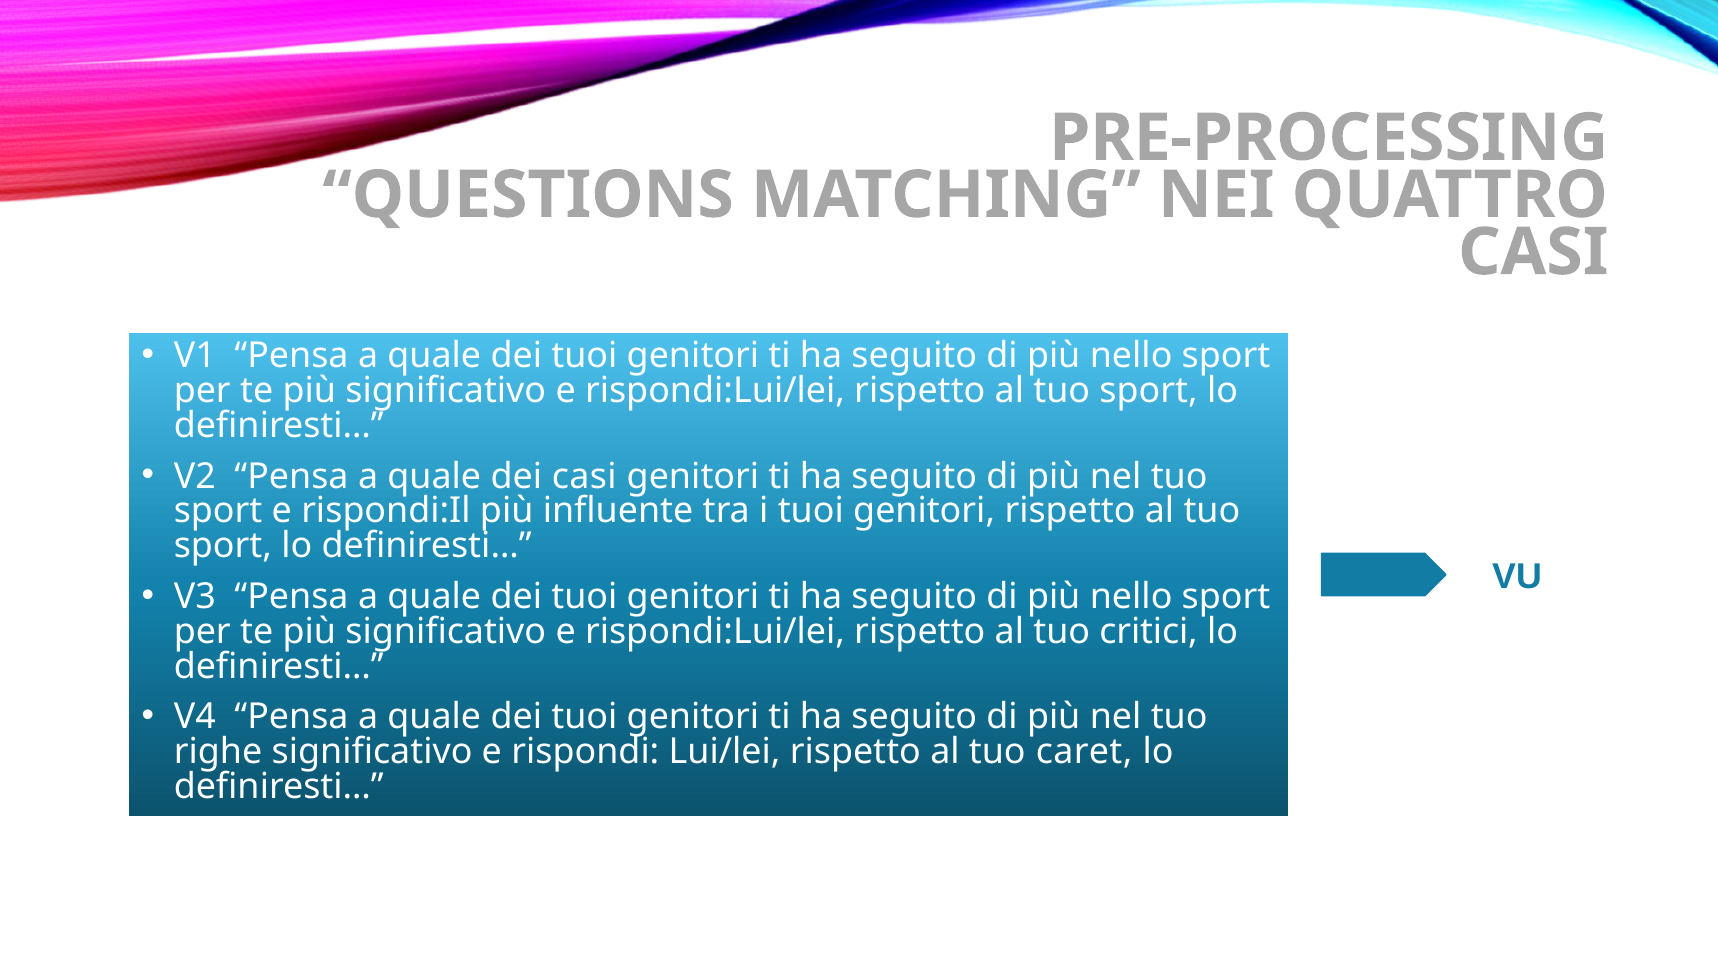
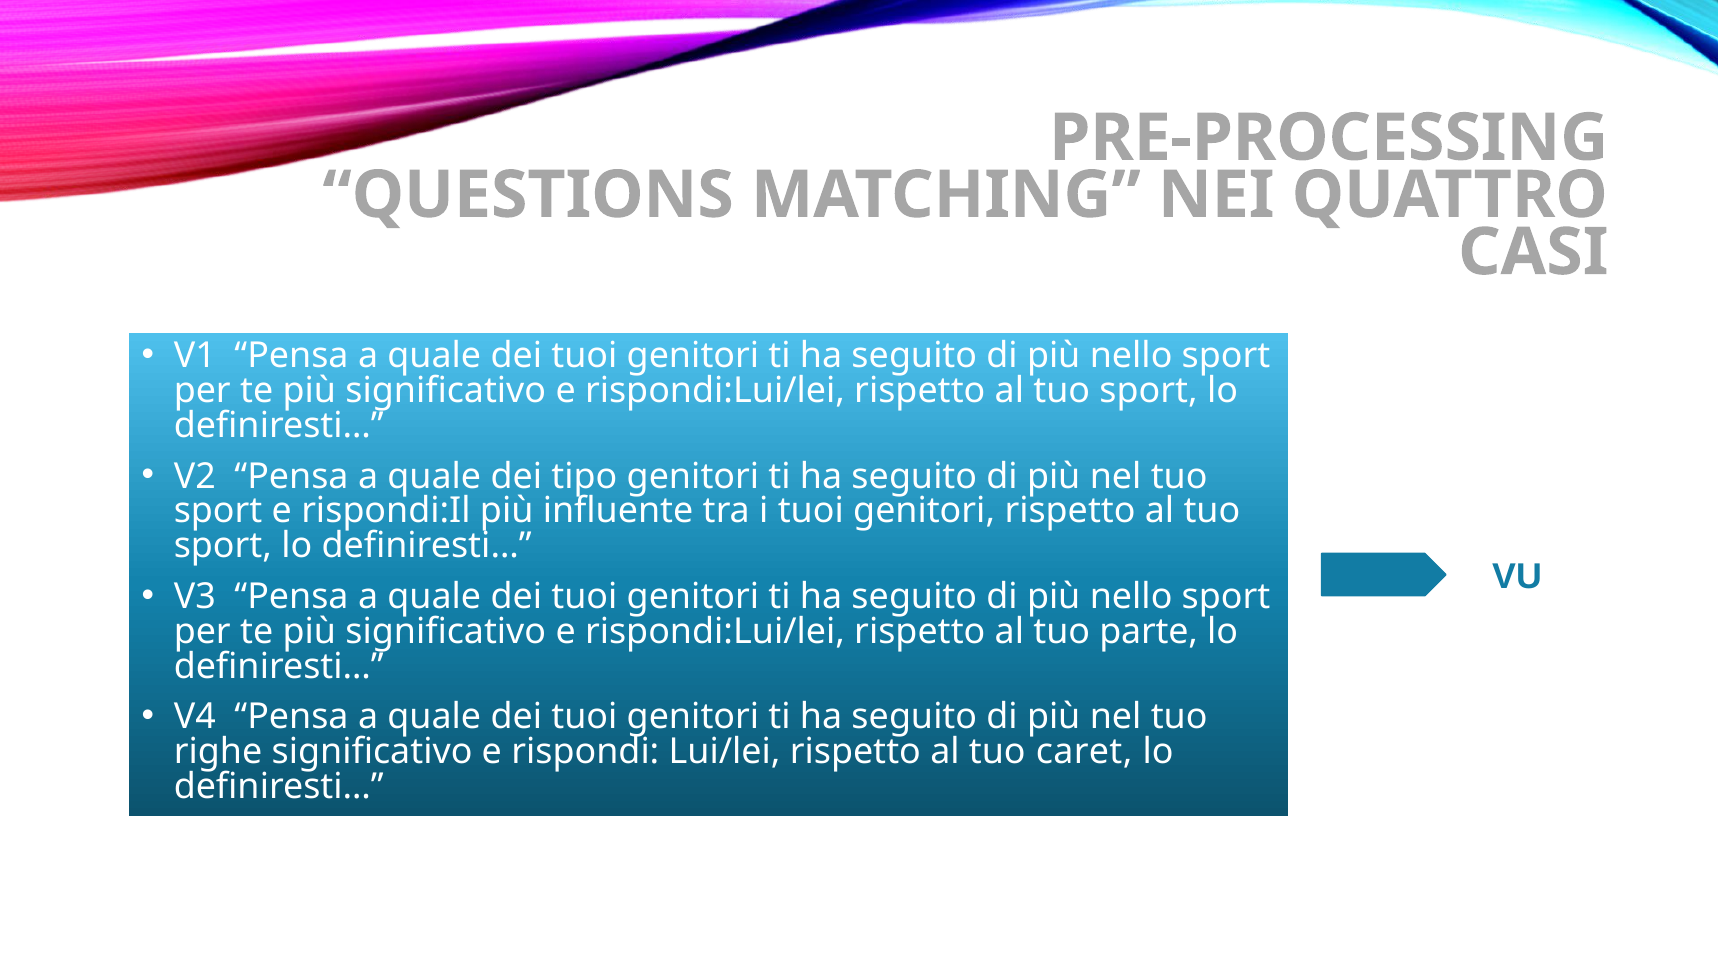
dei casi: casi -> tipo (584, 476)
critici: critici -> parte (1149, 632)
